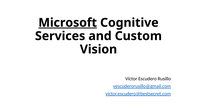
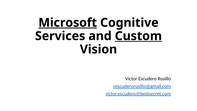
Custom underline: none -> present (138, 36)
